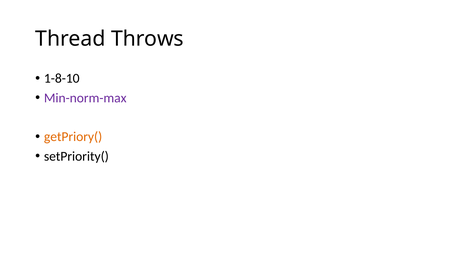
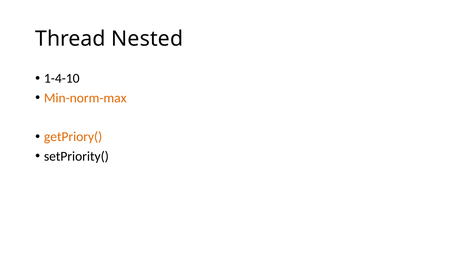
Throws: Throws -> Nested (147, 39)
1-8-10: 1-8-10 -> 1-4-10 (62, 78)
Min-norm-max colour: purple -> orange (85, 98)
